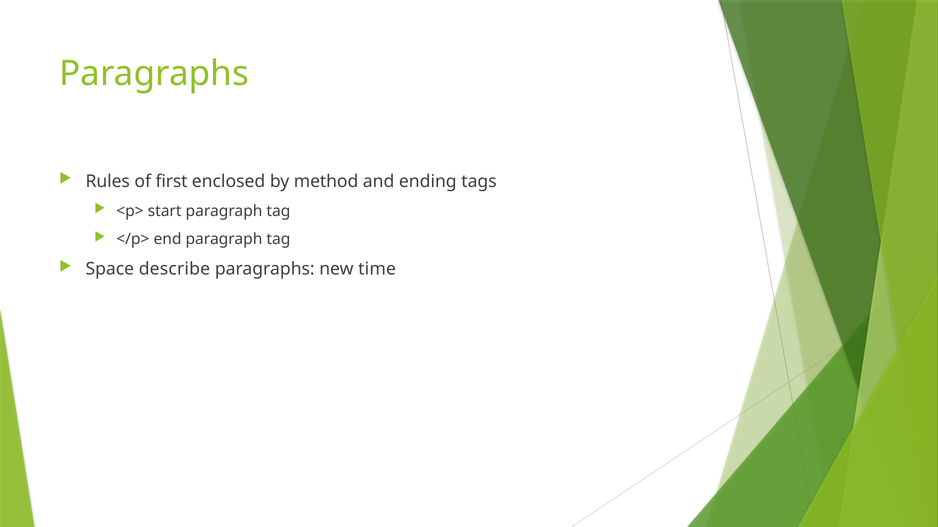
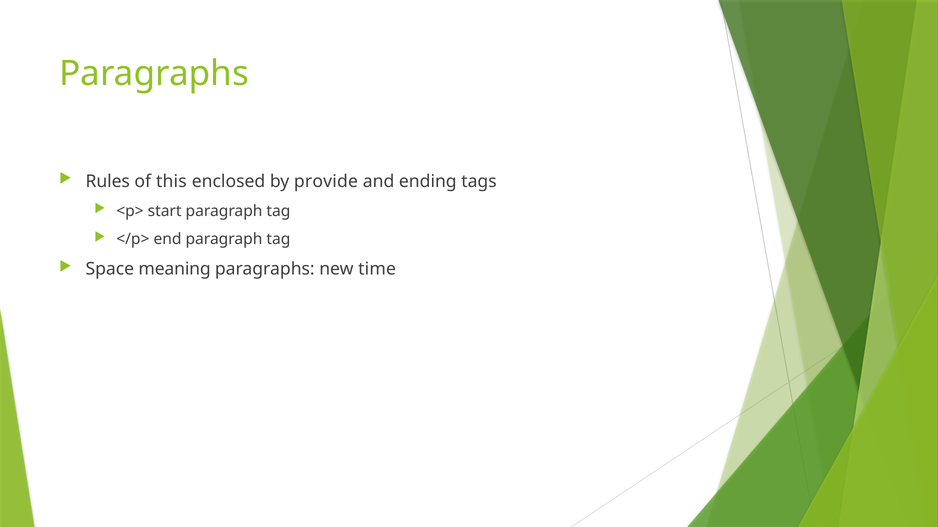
first: first -> this (171, 182)
method: method -> provide (326, 182)
describe: describe -> meaning (175, 269)
